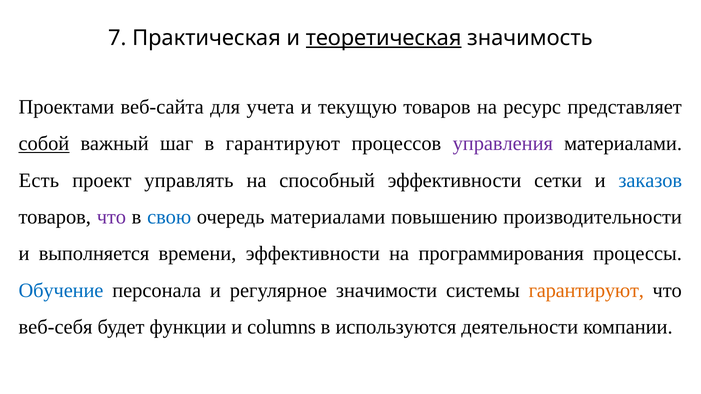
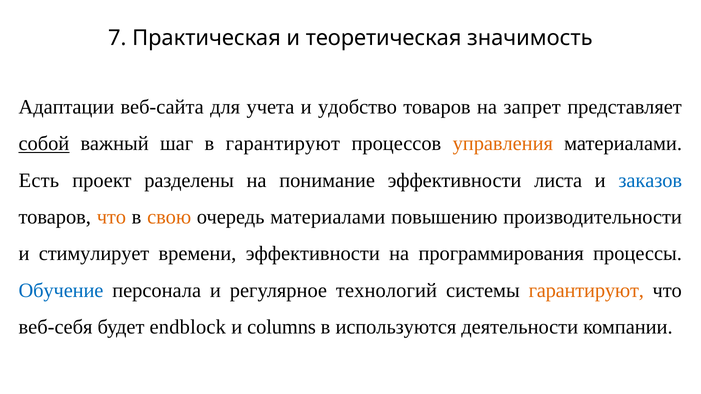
теоретическая underline: present -> none (384, 38)
Проектами: Проектами -> Адаптации (66, 107)
текущую: текущую -> удобство (357, 107)
ресурс: ресурс -> запрет (532, 107)
управления colour: purple -> orange (503, 144)
управлять: управлять -> разделены (189, 180)
способный: способный -> понимание (327, 180)
сетки: сетки -> листа (558, 180)
что colour: purple -> orange (111, 217)
свою colour: blue -> orange (169, 217)
выполняется: выполняется -> стимулирует (94, 254)
значимости: значимости -> технологий (387, 291)
функции: функции -> endblock (188, 327)
